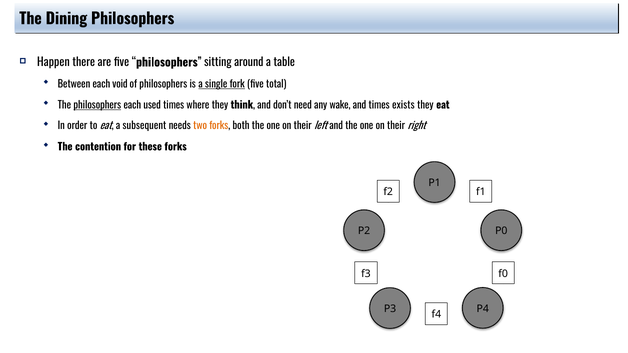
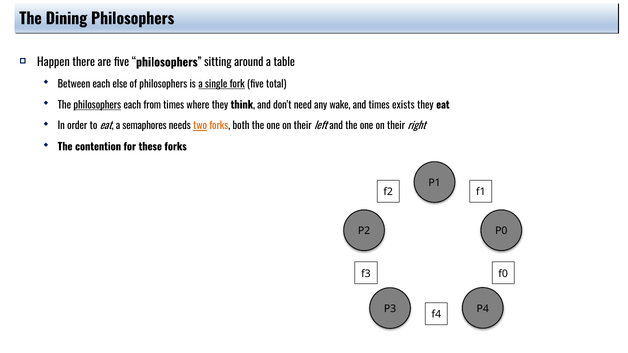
void: void -> else (120, 84)
used: used -> from (152, 105)
subsequent: subsequent -> semaphores (145, 126)
two underline: none -> present (200, 126)
